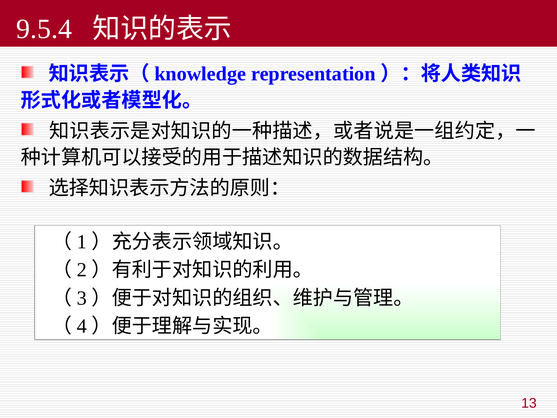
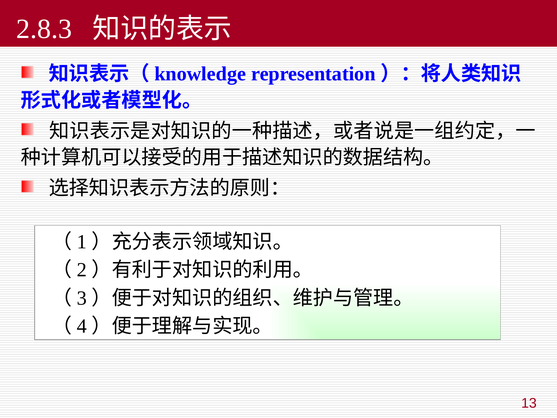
9.5.4: 9.5.4 -> 2.8.3 (44, 29)
